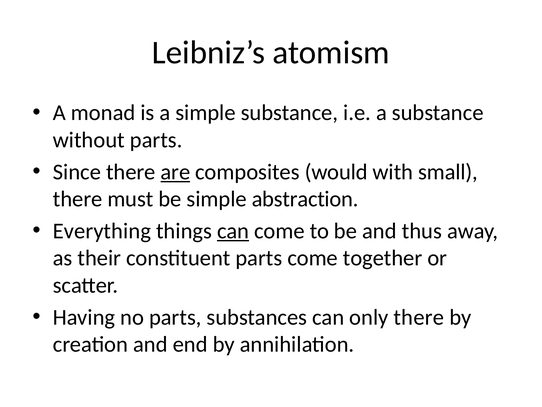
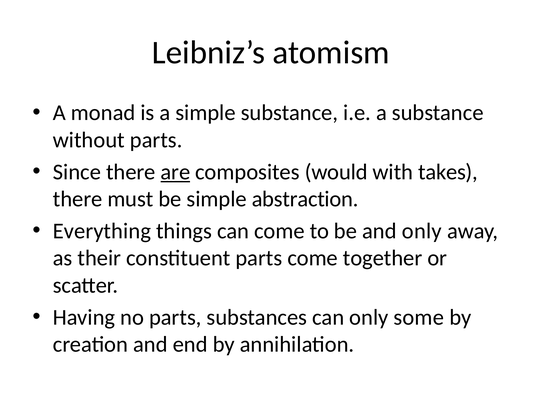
small: small -> takes (448, 172)
can underline: present -> none (233, 231)
and thus: thus -> only (422, 231)
only there: there -> some (419, 317)
